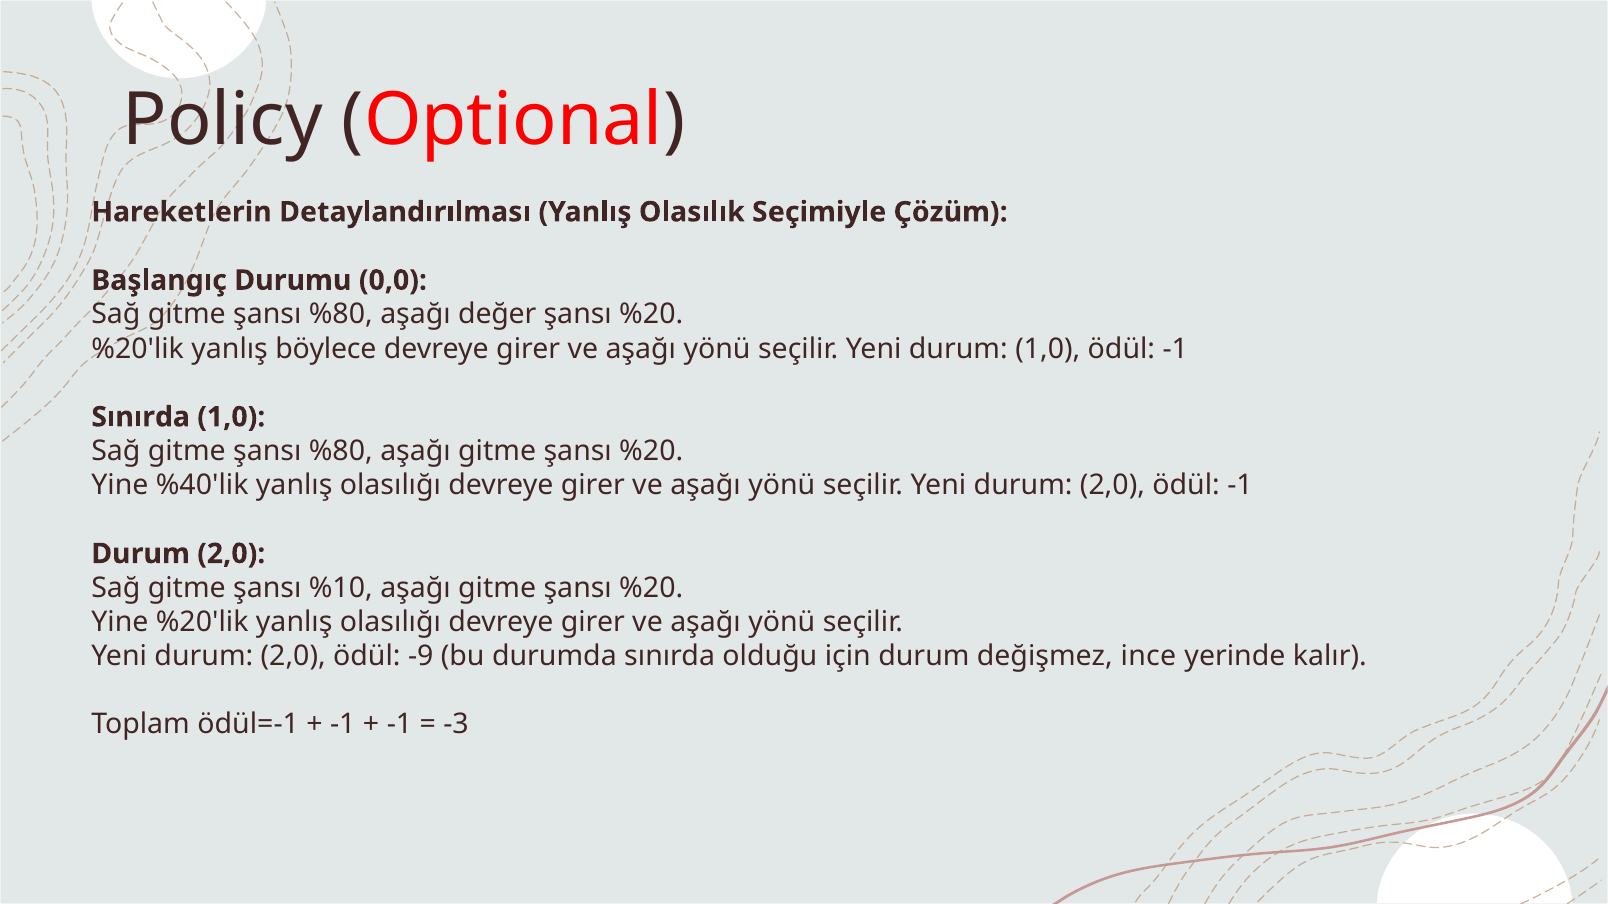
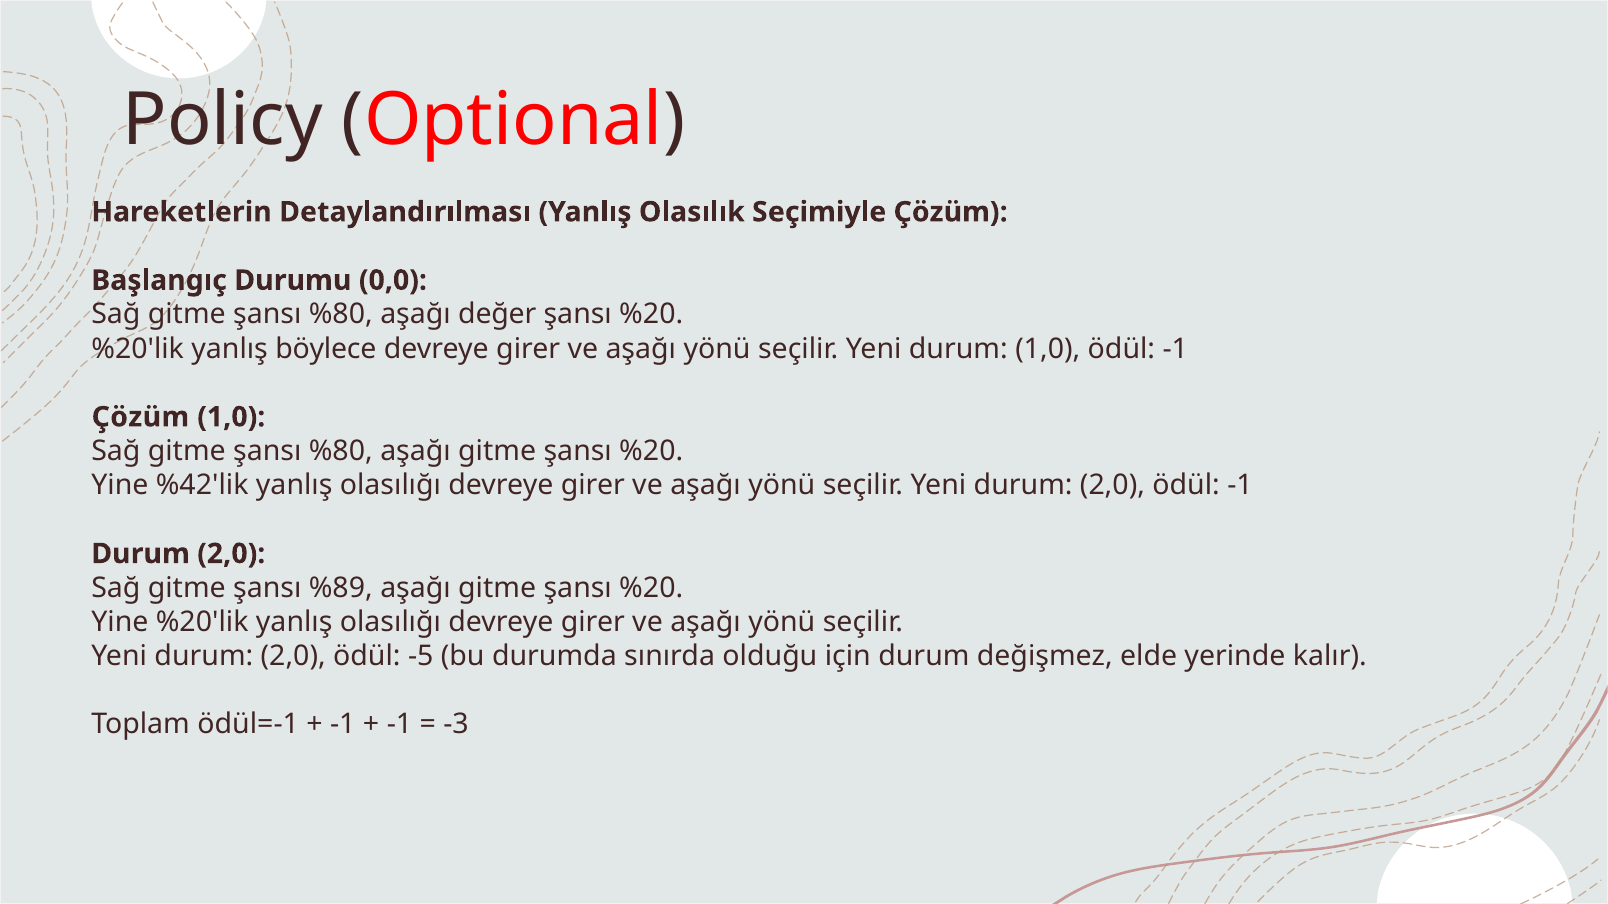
Sınırda: Sınırda -> Çözüm (140, 417)
%40'lik: %40'lik -> %42'lik (202, 486)
%10: %10 -> %89 (341, 588)
-9: -9 -> -5 (421, 657)
ince: ince -> elde (1149, 657)
